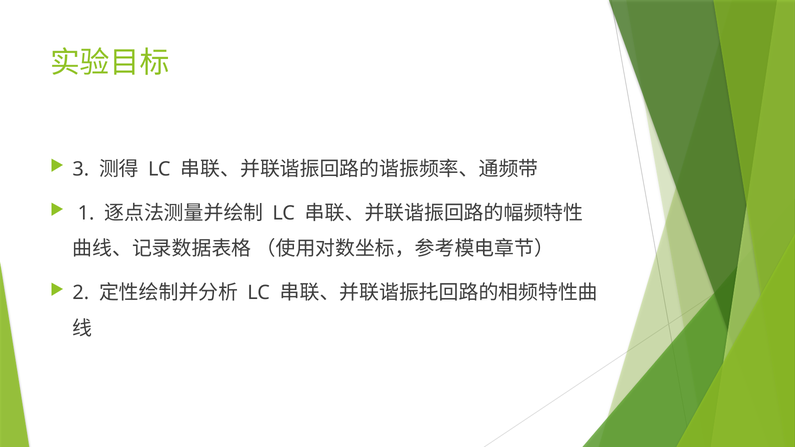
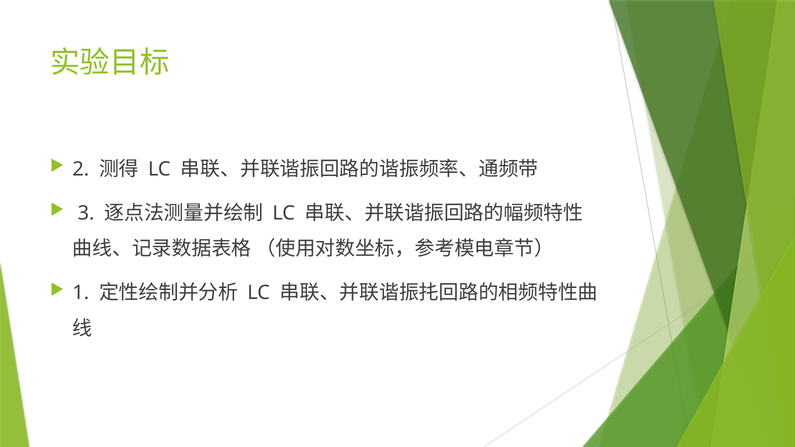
3: 3 -> 2 (81, 169)
1: 1 -> 3 (86, 213)
2: 2 -> 1 (81, 293)
